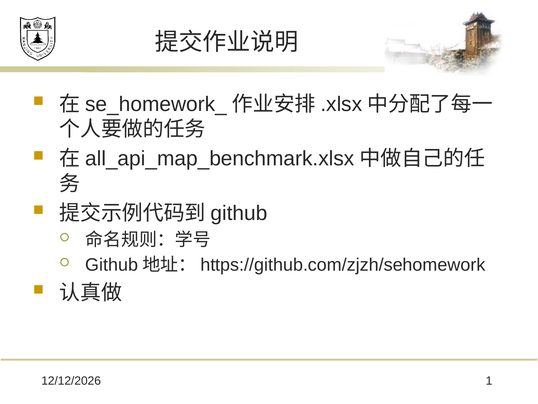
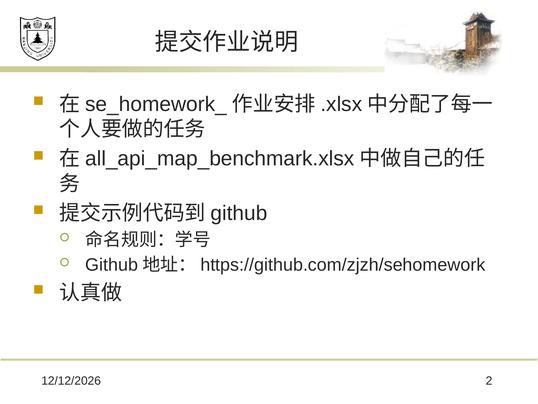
1: 1 -> 2 (489, 380)
